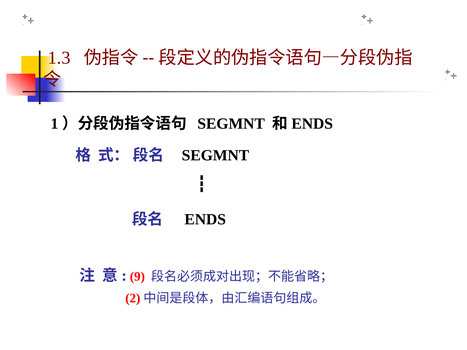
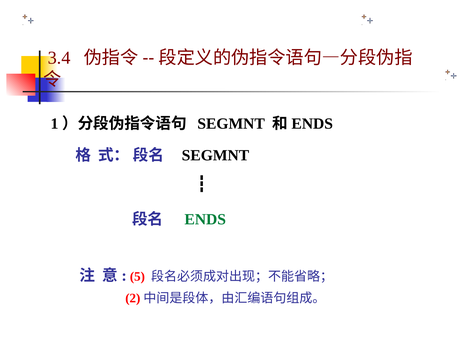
1.3: 1.3 -> 3.4 (59, 58)
ENDS colour: black -> green (205, 219)
9: 9 -> 5 (137, 277)
